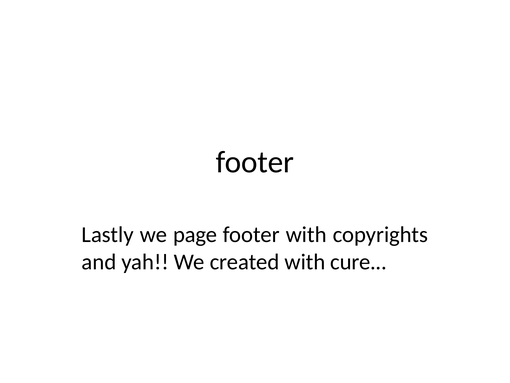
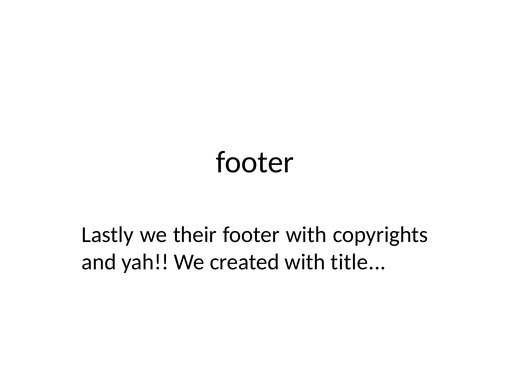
page: page -> their (195, 234)
cure: cure -> title (358, 262)
